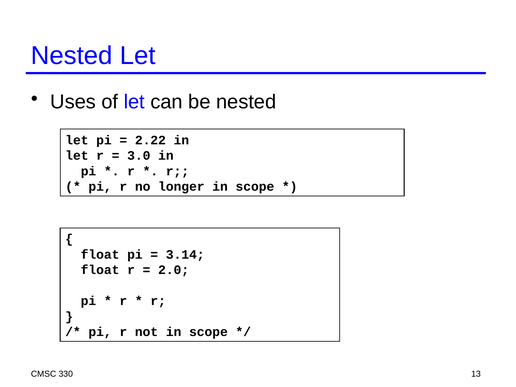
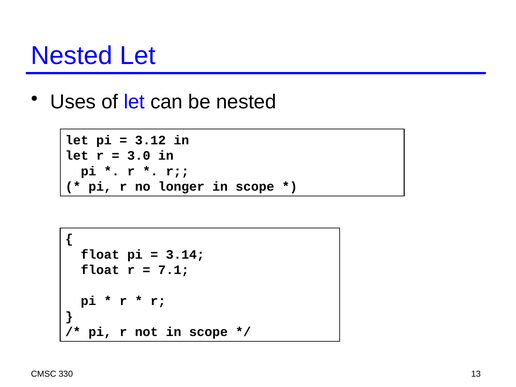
2.22: 2.22 -> 3.12 (150, 140)
2.0: 2.0 -> 7.1 (174, 270)
